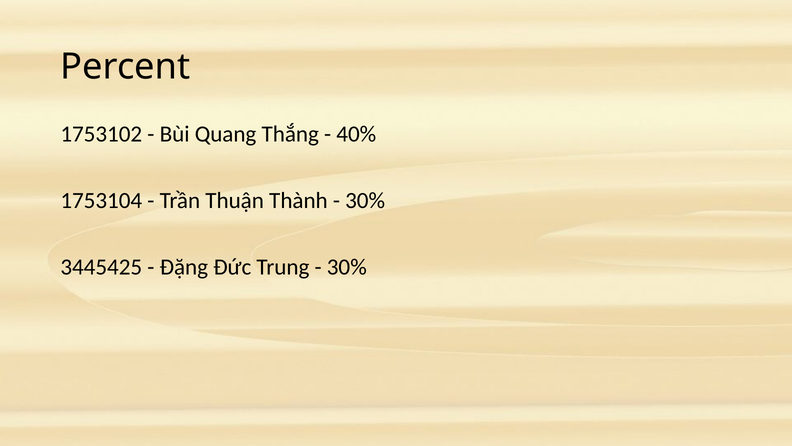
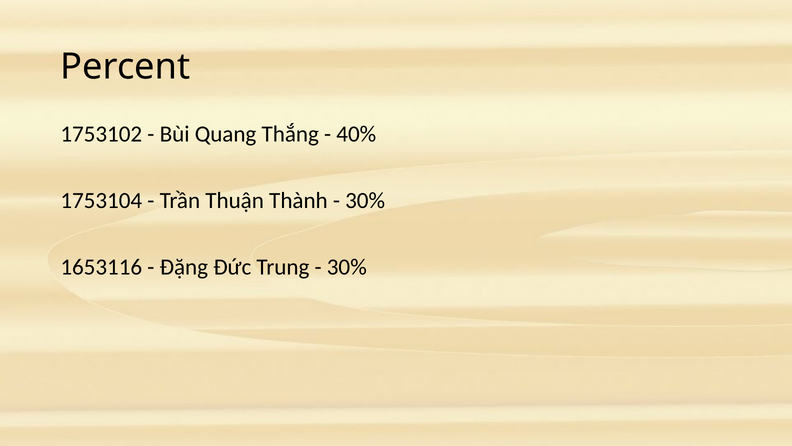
3445425: 3445425 -> 1653116 (101, 267)
